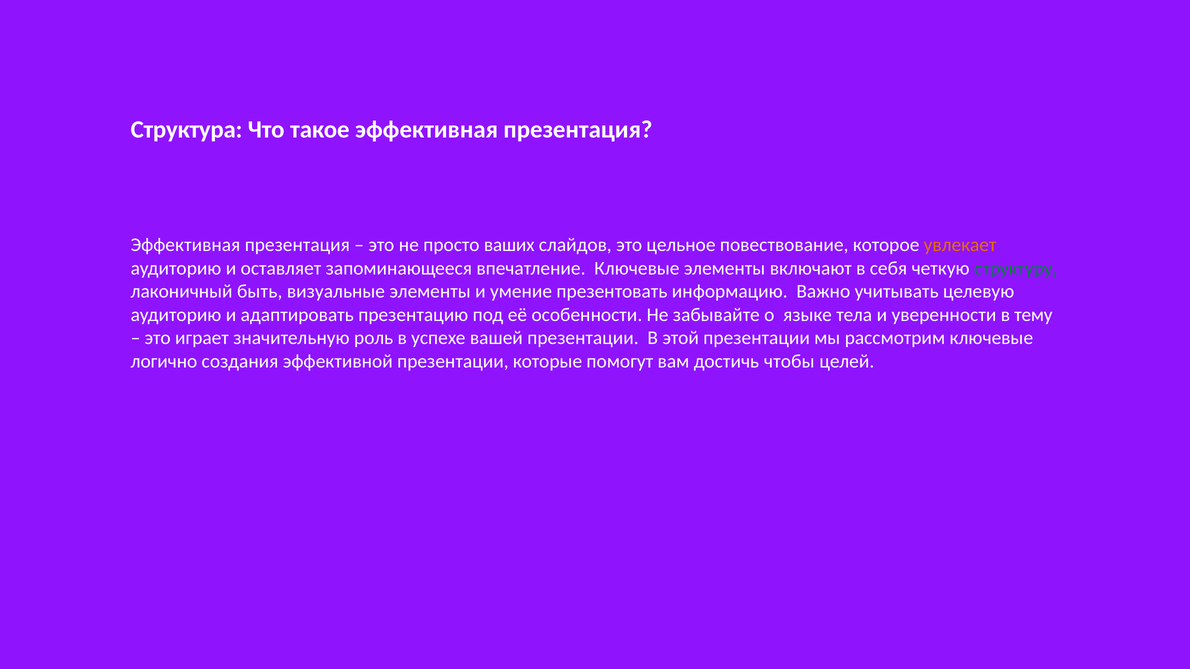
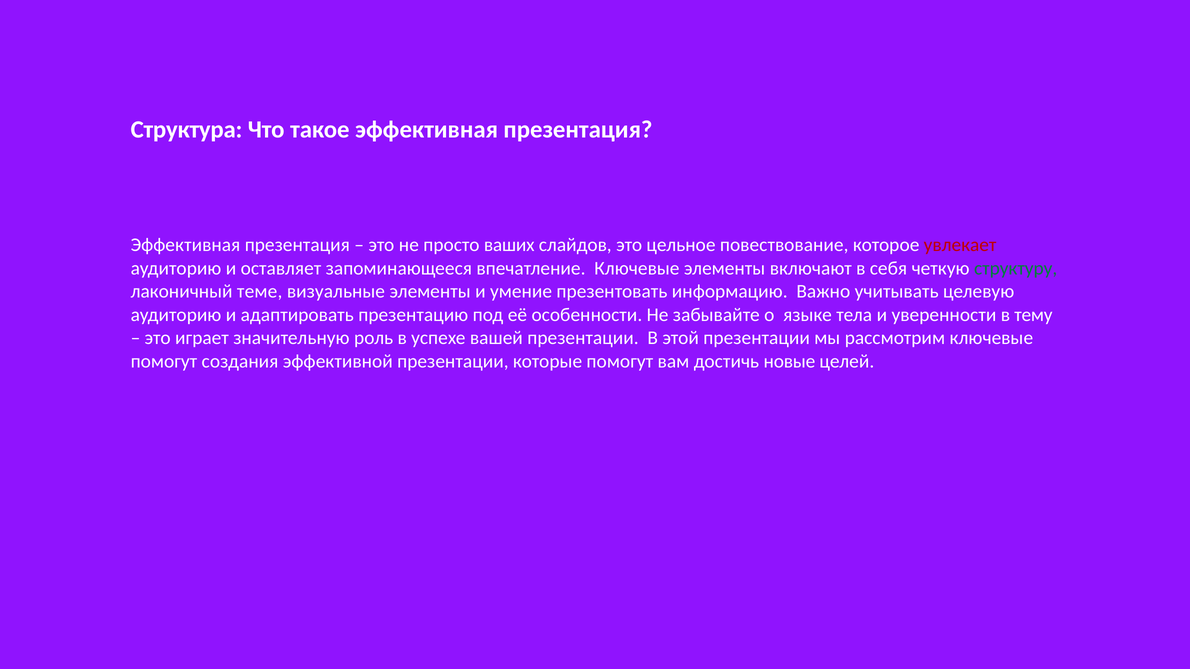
увлекает colour: orange -> red (960, 245)
быть: быть -> теме (260, 292)
логично: логично -> помогут (164, 361)
чтобы: чтобы -> новые (789, 361)
